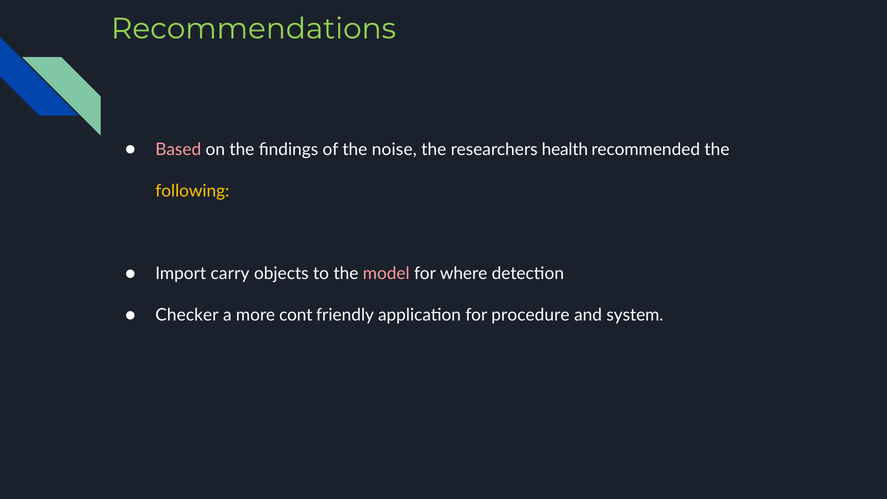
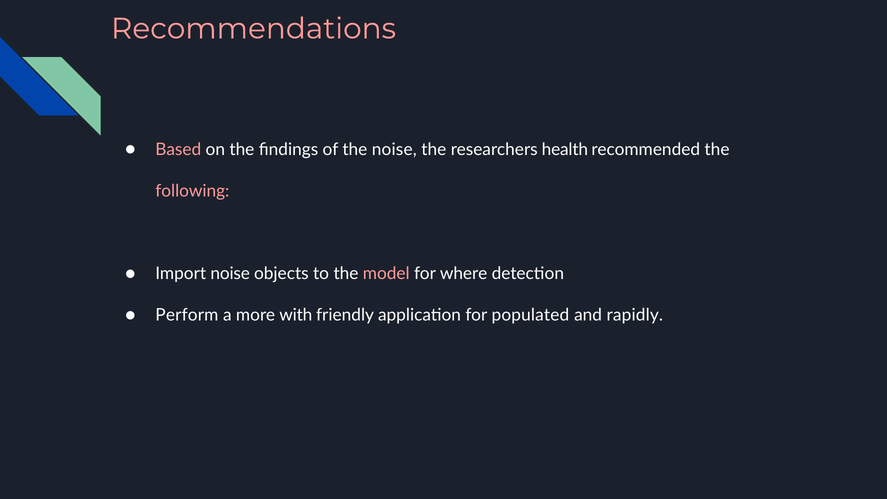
Recommendations colour: light green -> pink (254, 29)
following colour: yellow -> pink (192, 191)
Import carry: carry -> noise (230, 274)
Checker: Checker -> Perform (187, 315)
cont: cont -> with (296, 315)
procedure: procedure -> populated (530, 315)
system: system -> rapidly (635, 315)
